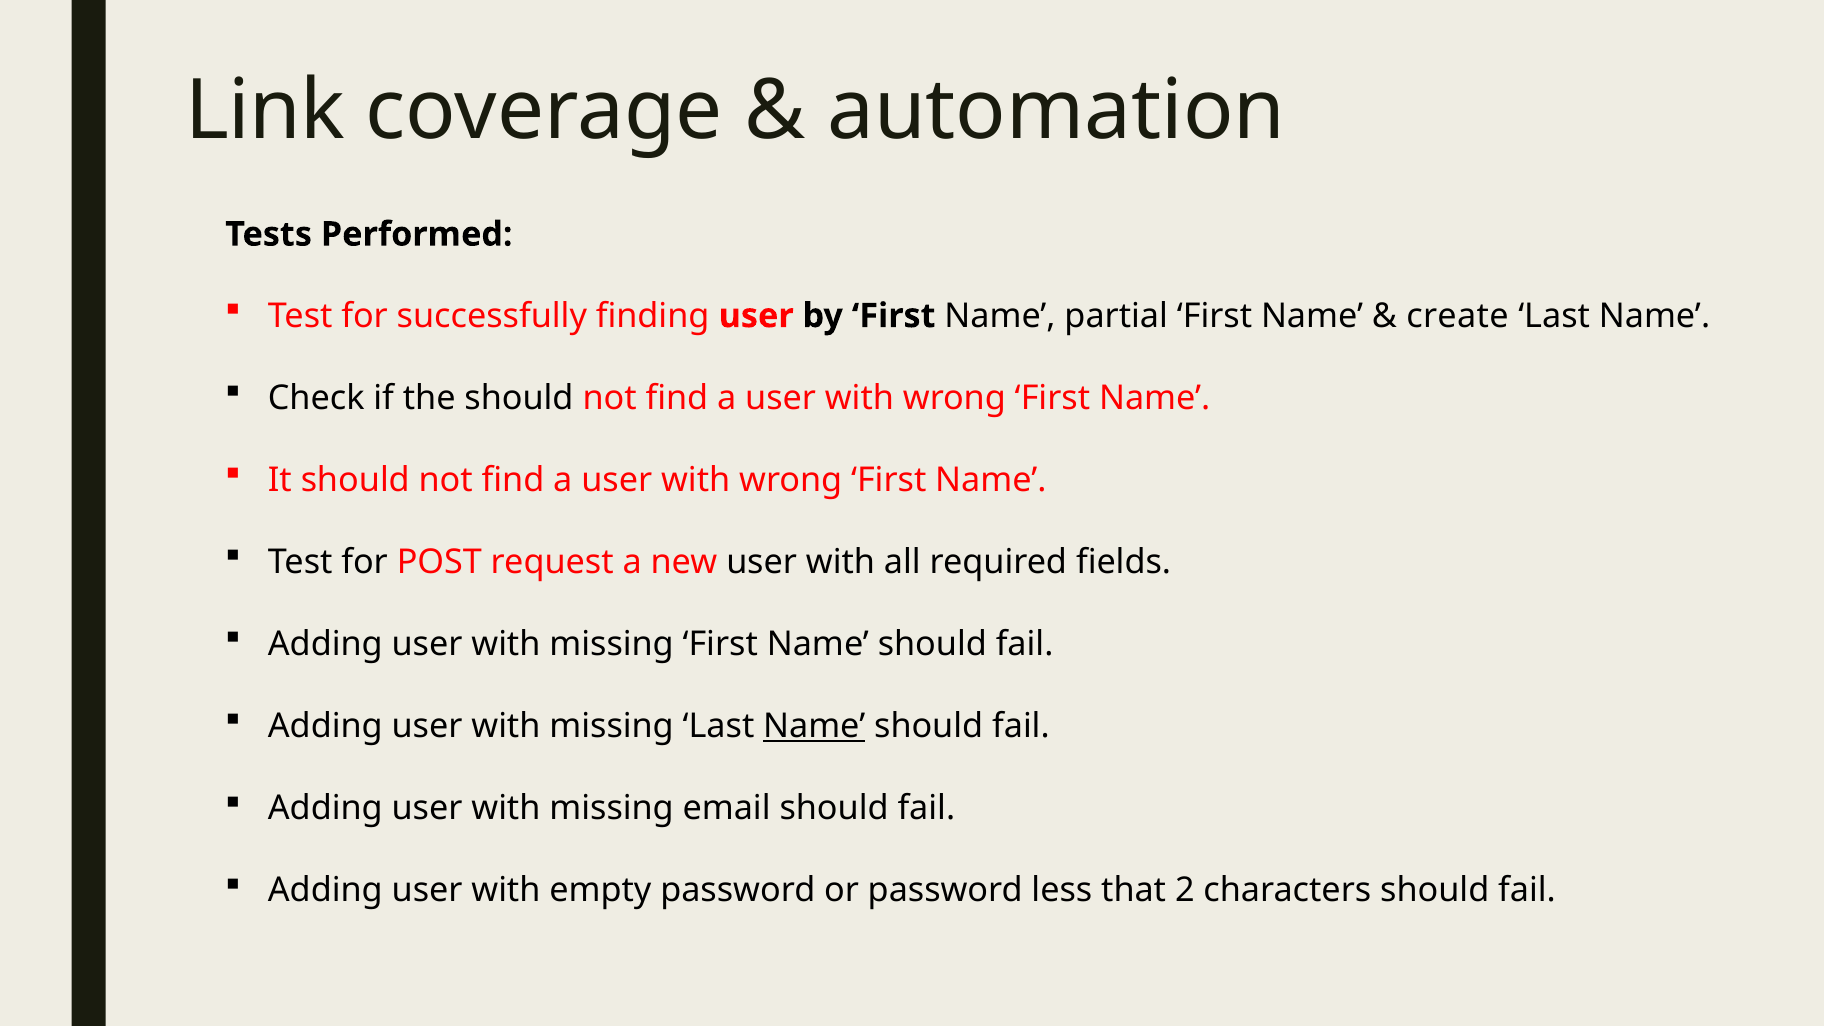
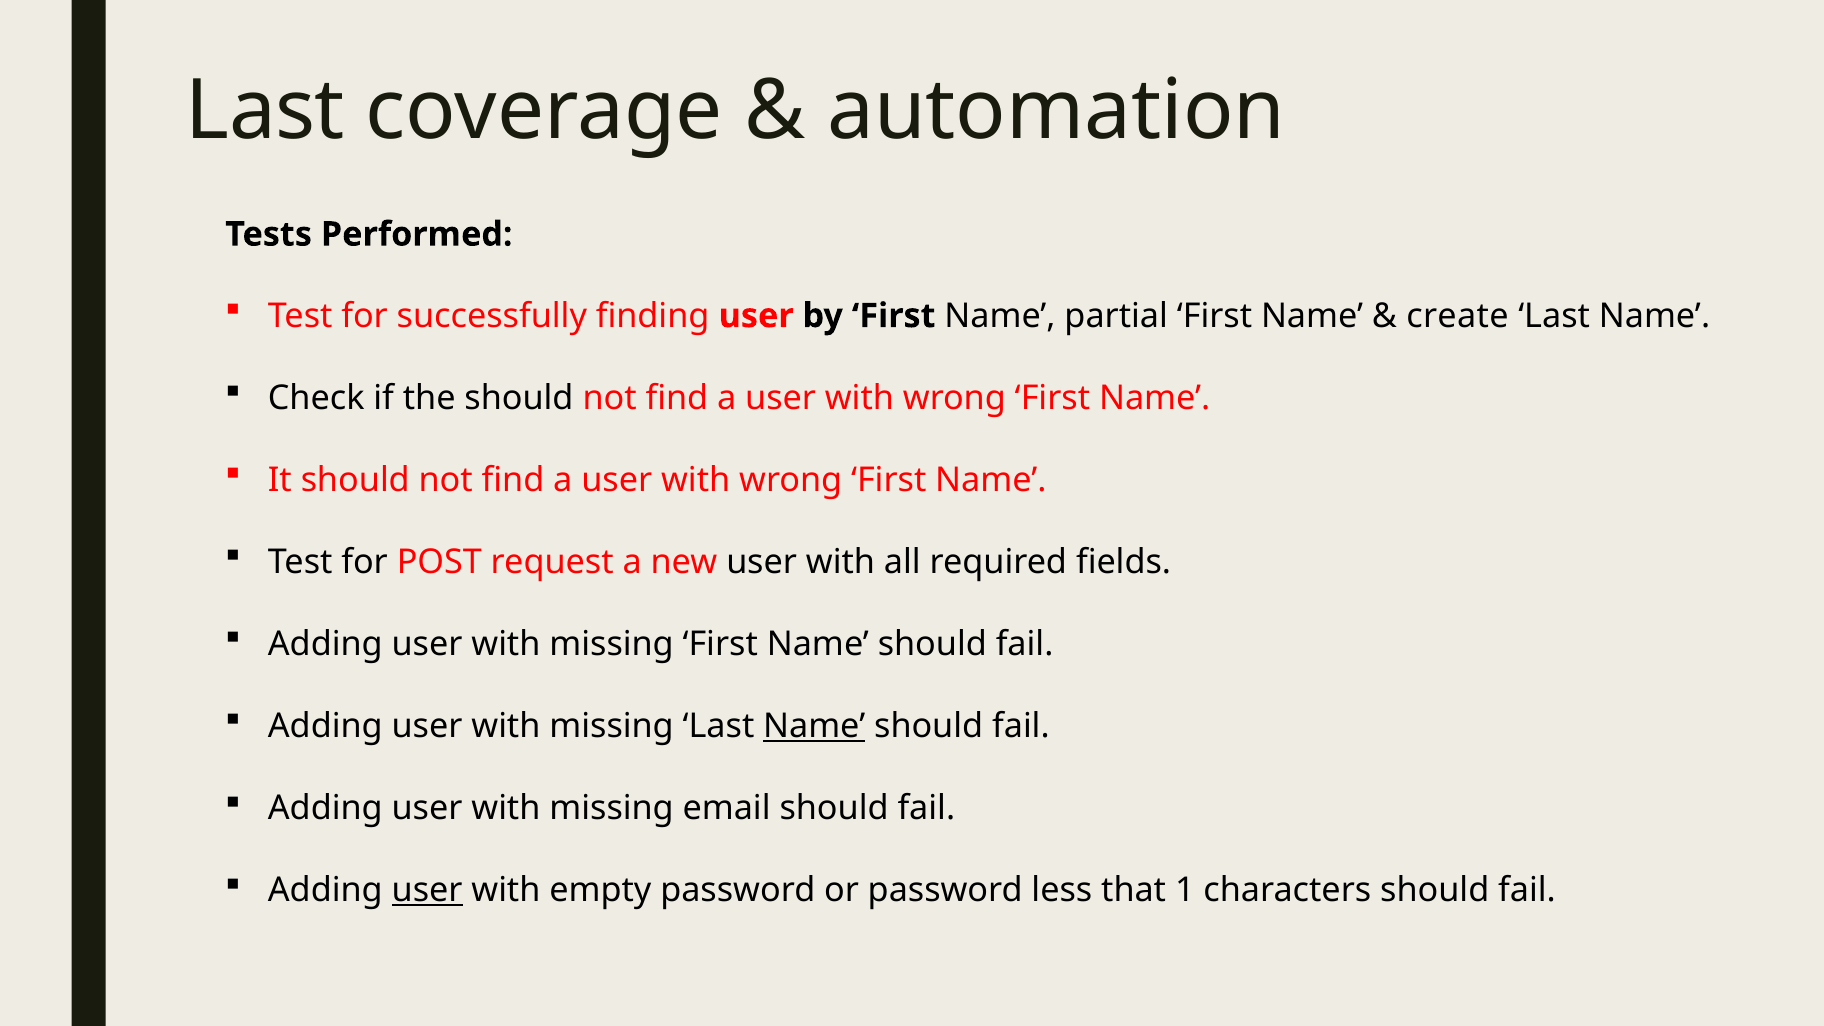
Link: Link -> Last (265, 111)
user underline: none -> present (427, 890)
2: 2 -> 1 (1185, 890)
